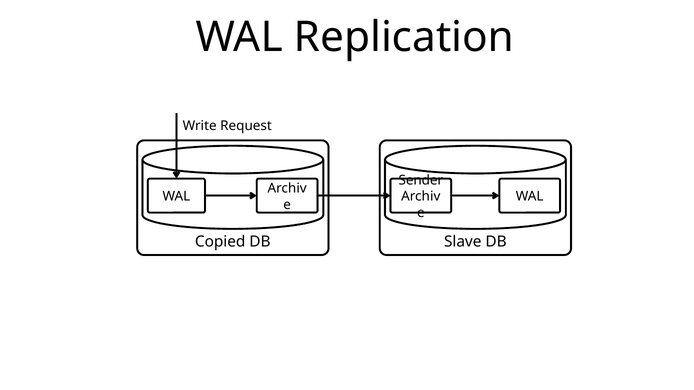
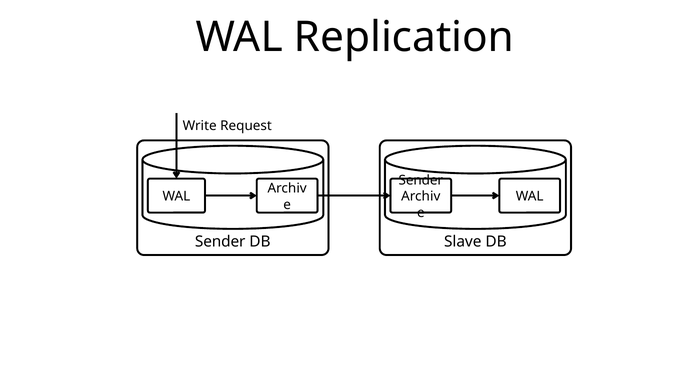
Copied: Copied -> Sender (220, 242)
